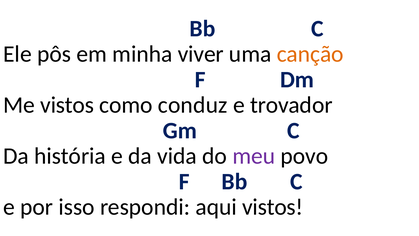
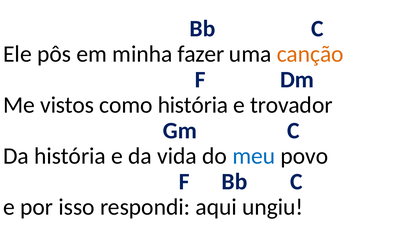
viver: viver -> fazer (201, 54)
como conduz: conduz -> história (193, 105)
meu colour: purple -> blue (254, 156)
aqui vistos: vistos -> ungiu (273, 207)
